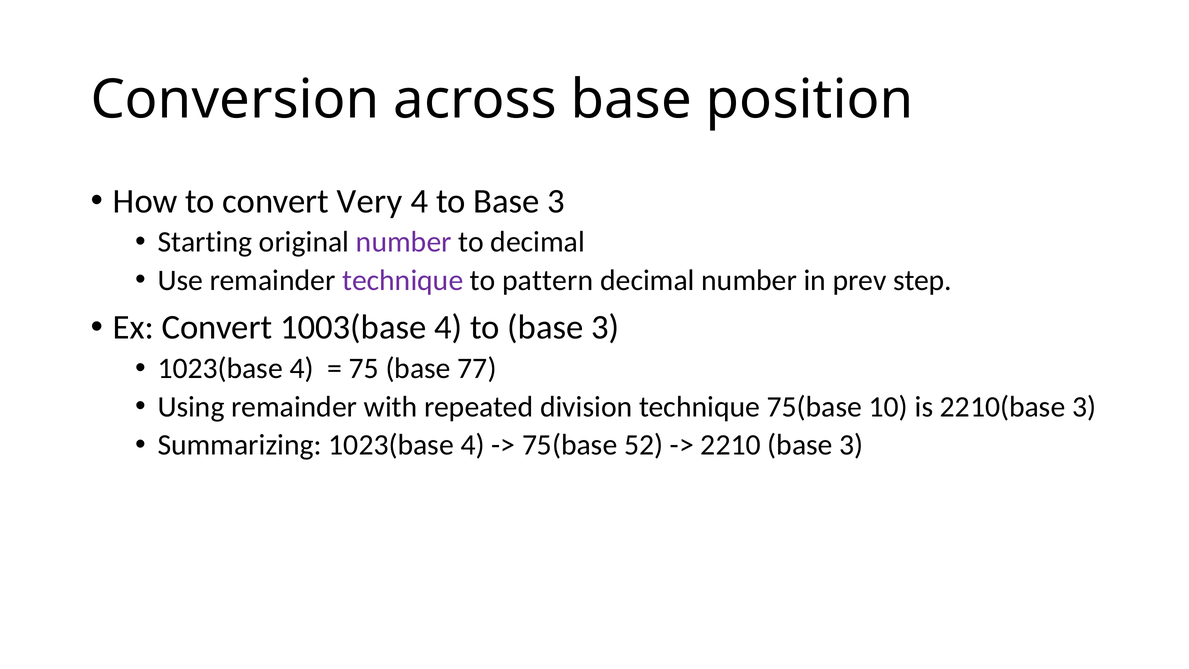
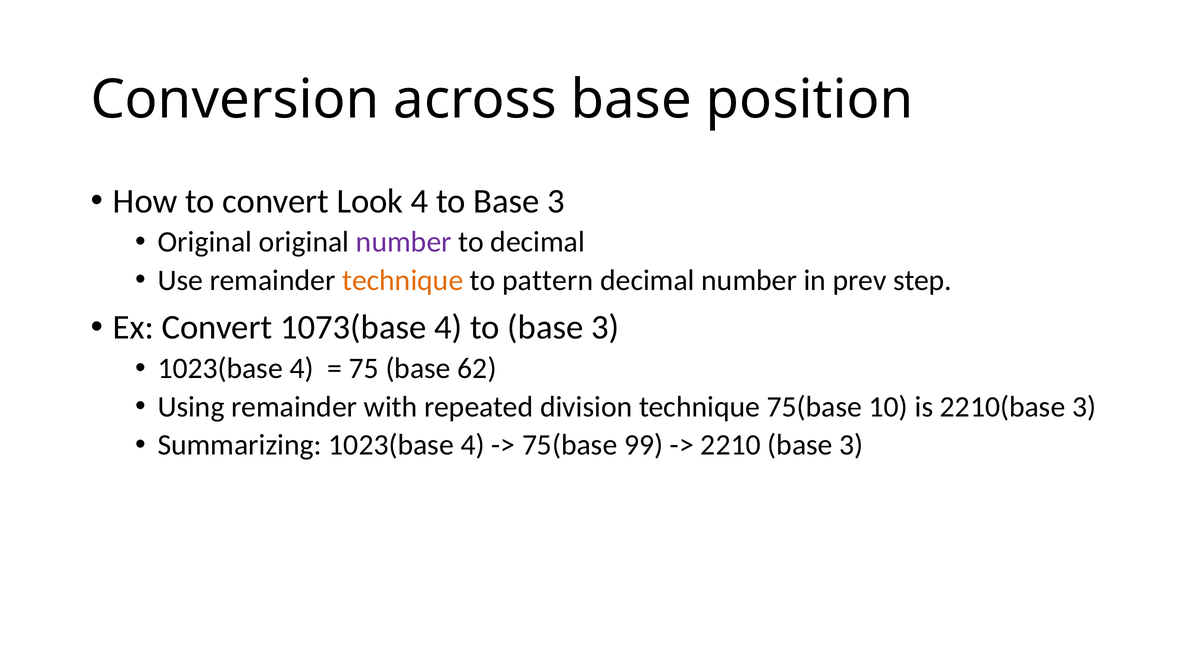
Very: Very -> Look (370, 201)
Starting: Starting -> Original (205, 242)
technique colour: purple -> orange (403, 280)
1003(base: 1003(base -> 1073(base (353, 327)
77: 77 -> 62 (477, 368)
52: 52 -> 99 (644, 445)
